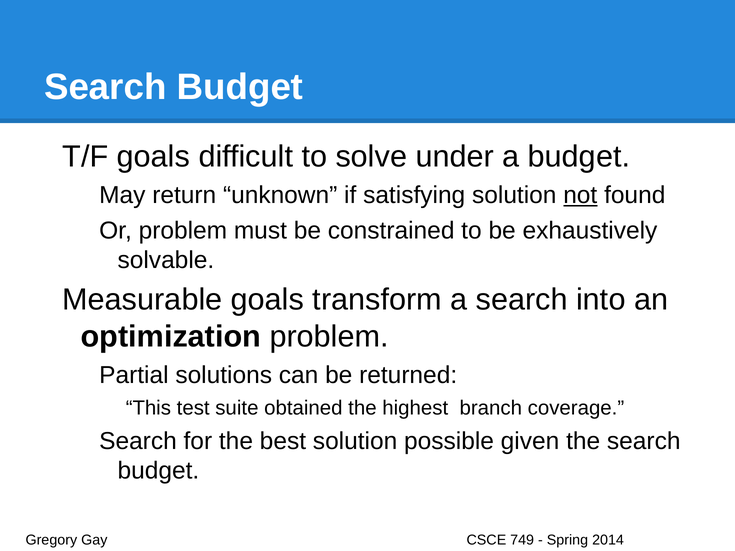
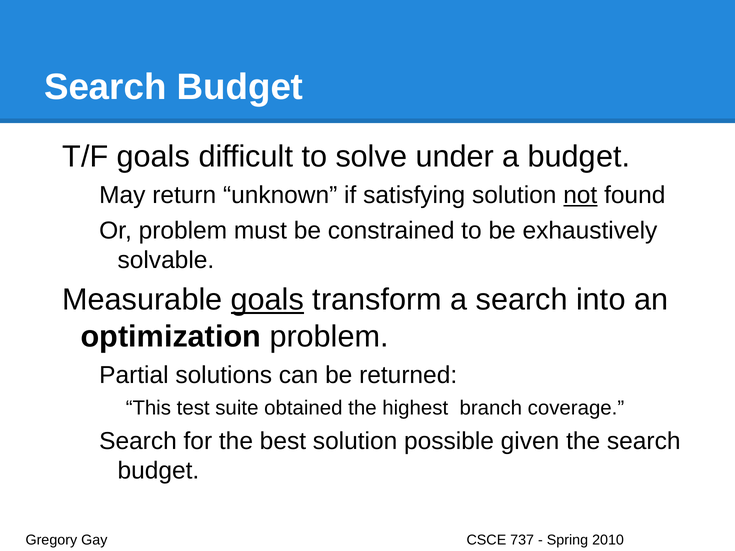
goals underline: none -> present (267, 300)
749: 749 -> 737 (522, 541)
2014: 2014 -> 2010 (608, 541)
